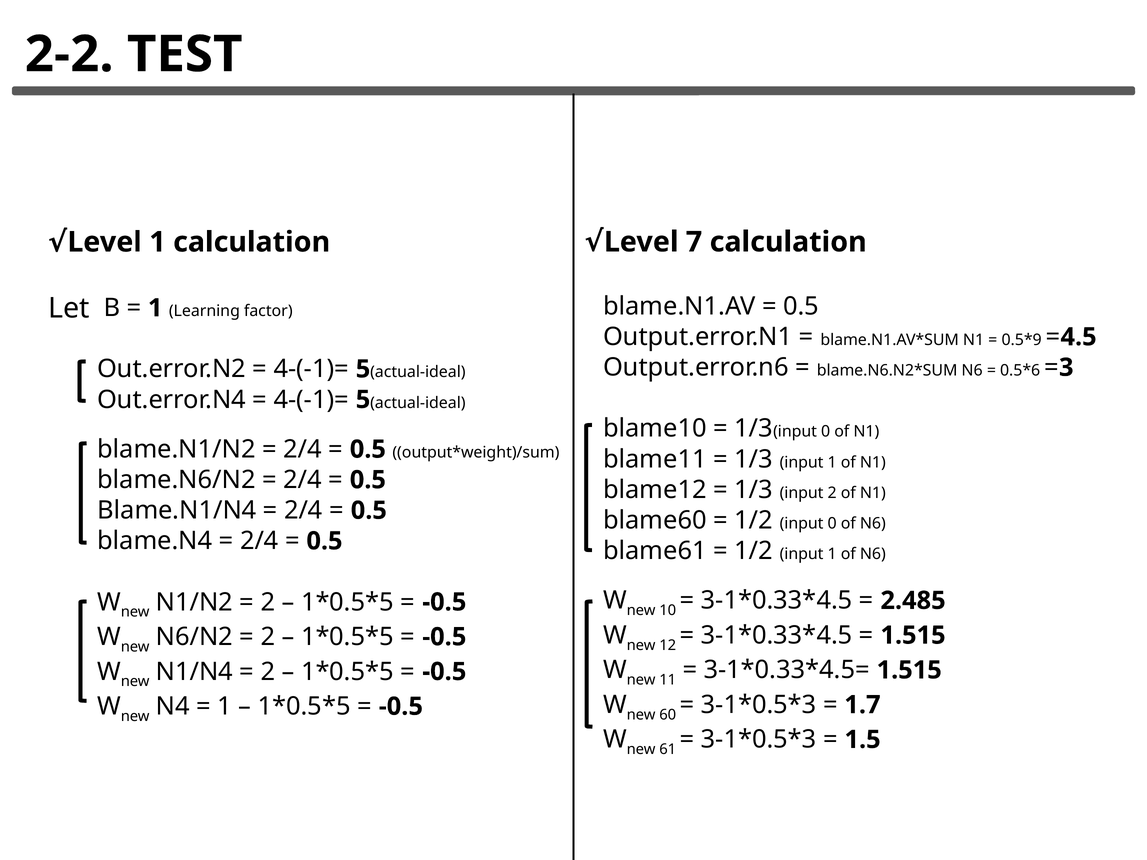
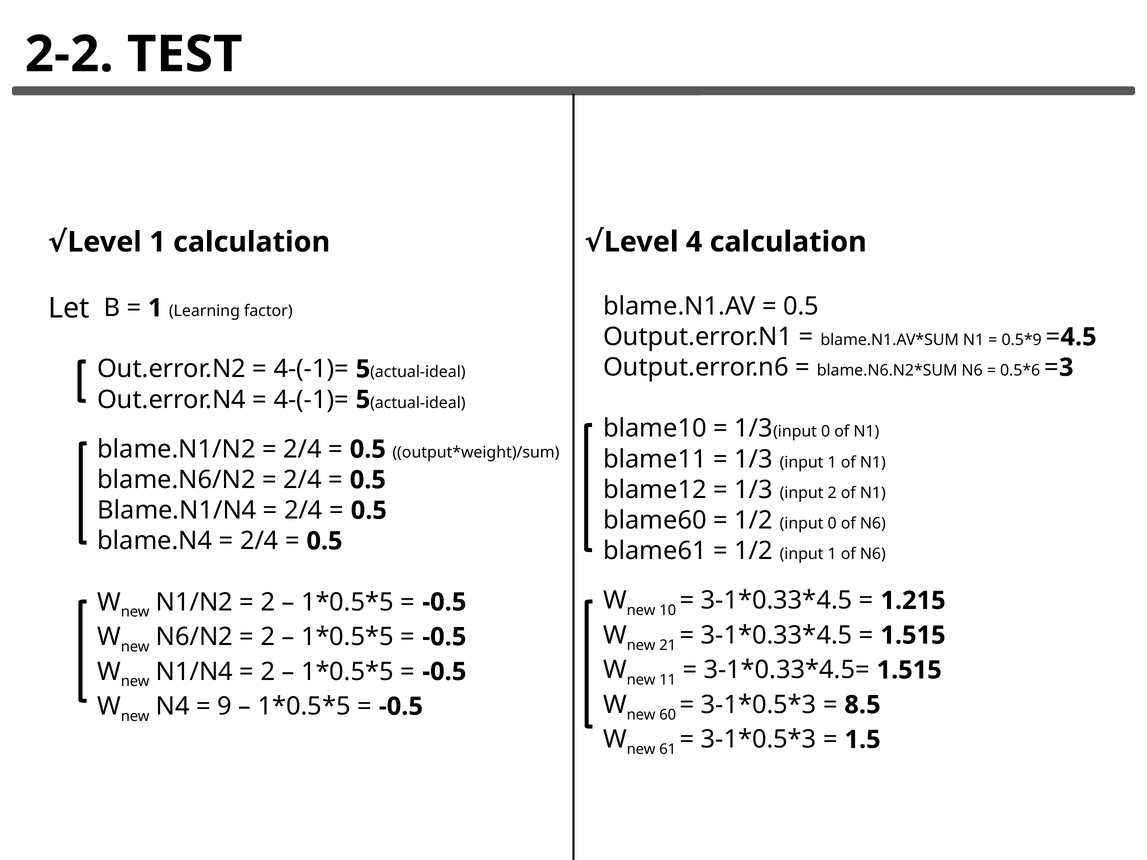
7: 7 -> 4 (694, 242)
2.485: 2.485 -> 1.215 (913, 601)
12: 12 -> 21 (668, 645)
1.7: 1.7 -> 8.5 (862, 705)
1: 1 -> 9 (225, 707)
